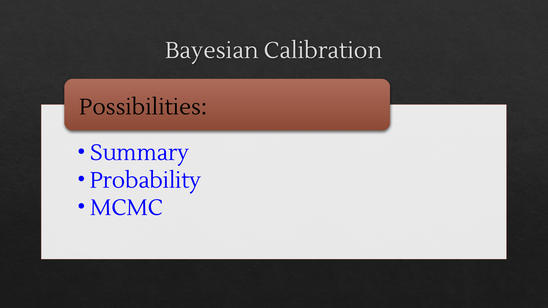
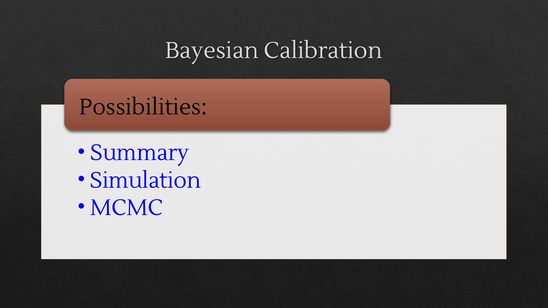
Probability: Probability -> Simulation (145, 180)
